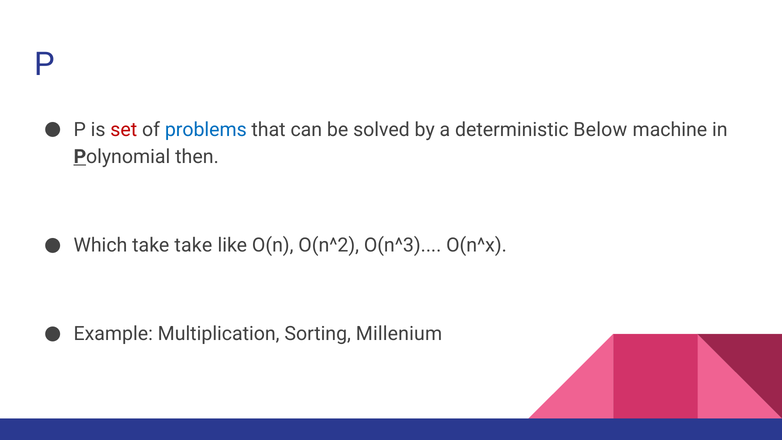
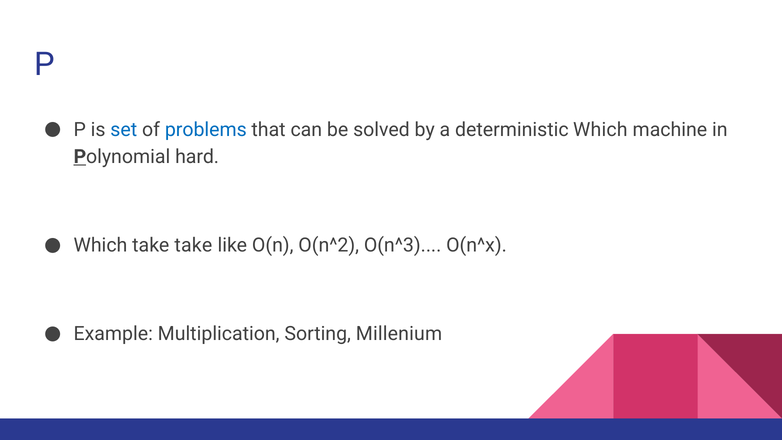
set colour: red -> blue (124, 130)
deterministic Below: Below -> Which (600, 130)
then: then -> hard (197, 157)
